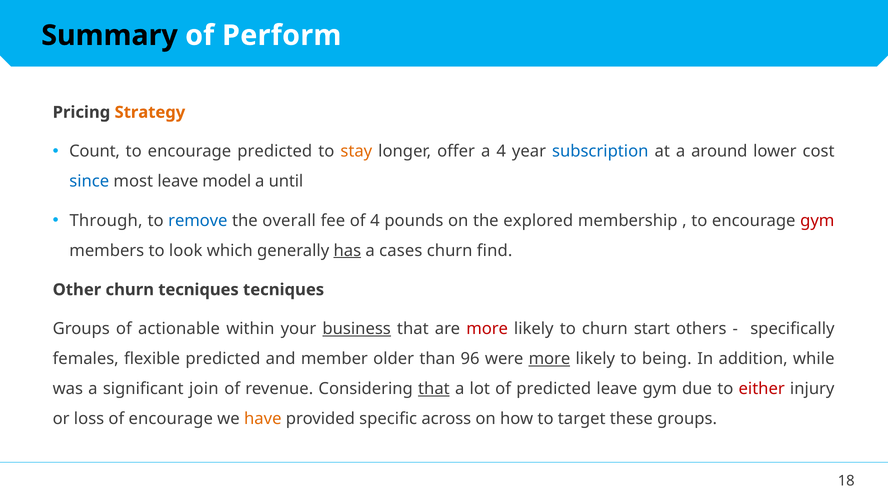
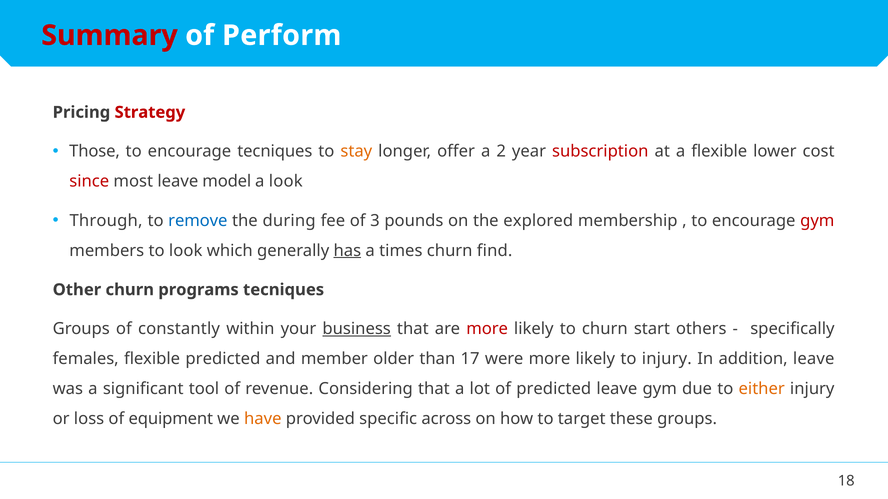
Summary colour: black -> red (109, 35)
Strategy colour: orange -> red (150, 112)
Count: Count -> Those (95, 152)
encourage predicted: predicted -> tecniques (275, 152)
a 4: 4 -> 2 (501, 152)
subscription colour: blue -> red (600, 152)
a around: around -> flexible (719, 152)
since colour: blue -> red (89, 182)
a until: until -> look (286, 182)
overall: overall -> during (289, 221)
of 4: 4 -> 3 (375, 221)
cases: cases -> times (401, 251)
churn tecniques: tecniques -> programs (199, 290)
actionable: actionable -> constantly (179, 329)
96: 96 -> 17 (470, 359)
more underline: present -> none (549, 359)
to being: being -> injury (667, 359)
addition while: while -> leave (814, 359)
join: join -> tool (204, 389)
that underline: present -> none (434, 389)
either colour: red -> orange (762, 389)
of encourage: encourage -> equipment (171, 419)
